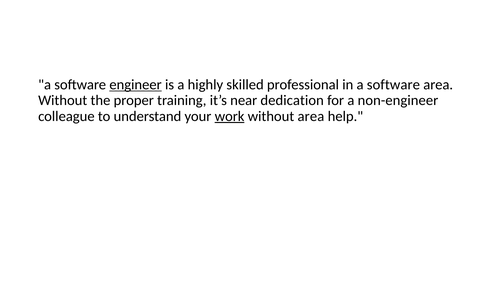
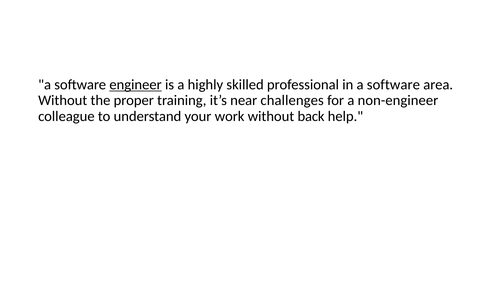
dedication: dedication -> challenges (292, 100)
work underline: present -> none (230, 116)
without area: area -> back (311, 116)
